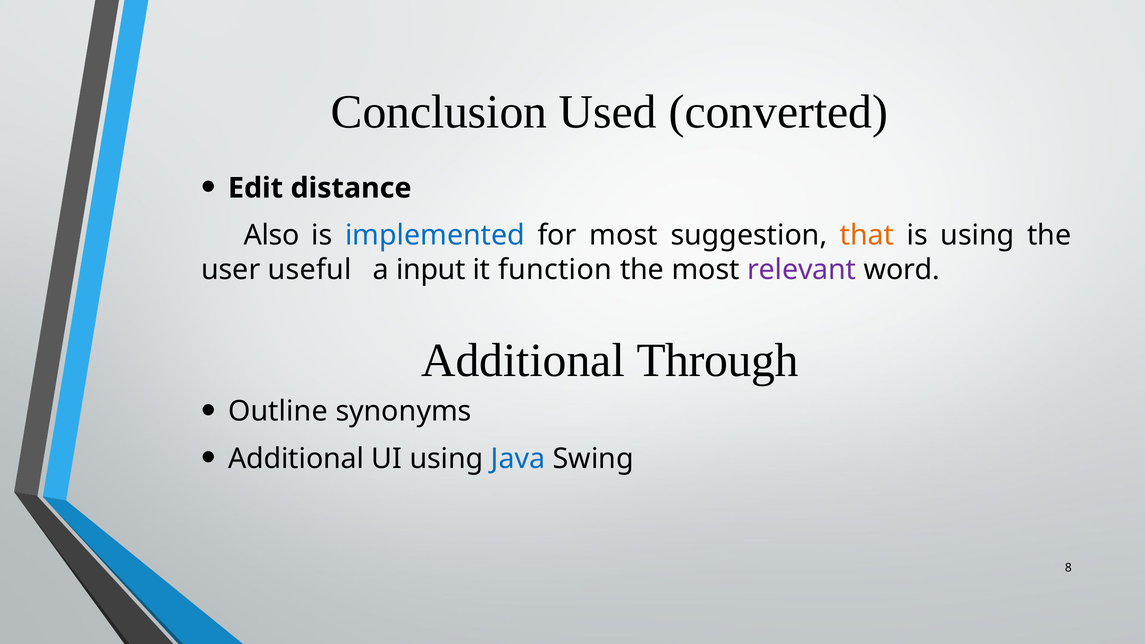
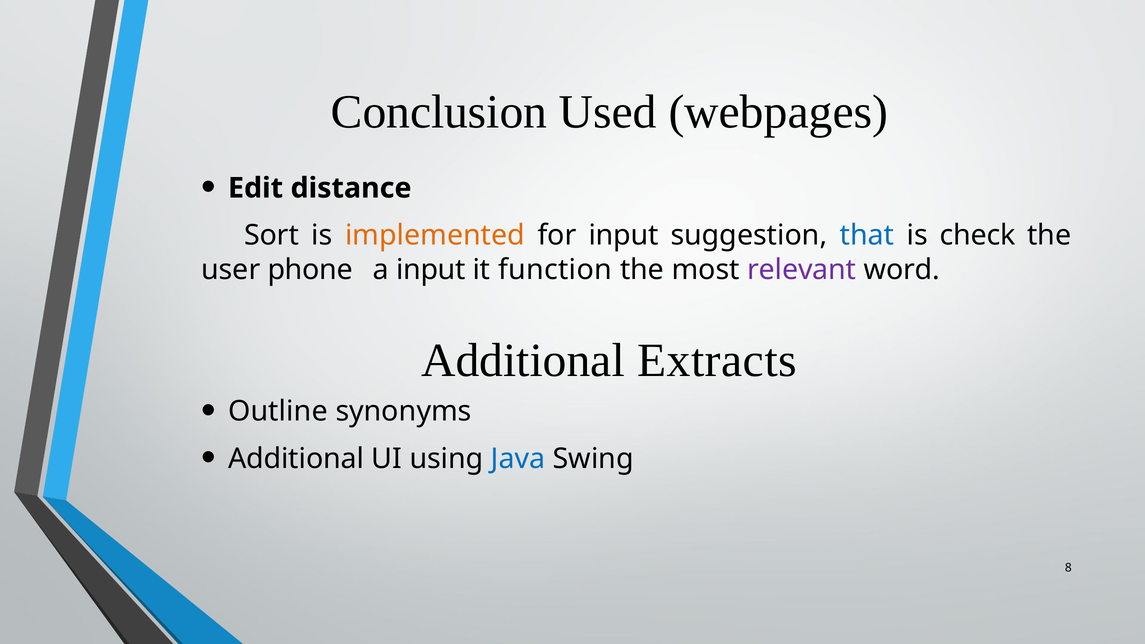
converted: converted -> webpages (778, 112)
Also: Also -> Sort (271, 235)
implemented colour: blue -> orange (435, 235)
for most: most -> input (624, 235)
that colour: orange -> blue (867, 235)
is using: using -> check (978, 235)
useful: useful -> phone (310, 270)
Through: Through -> Extracts (717, 360)
